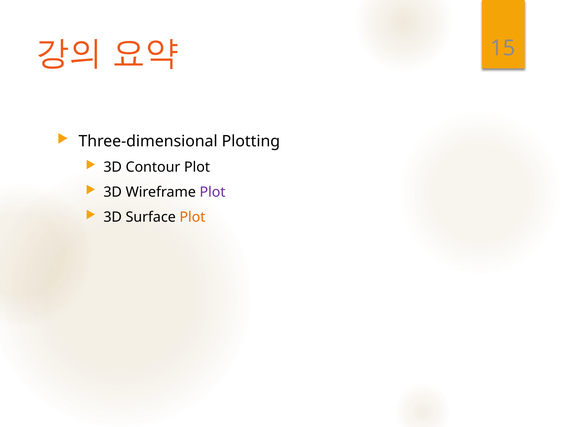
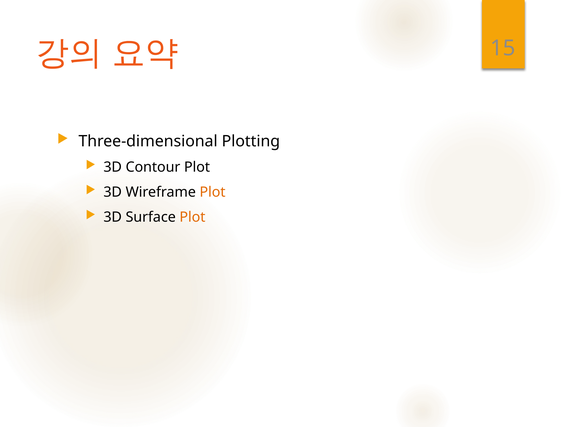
Plot colour: purple -> orange (213, 192)
